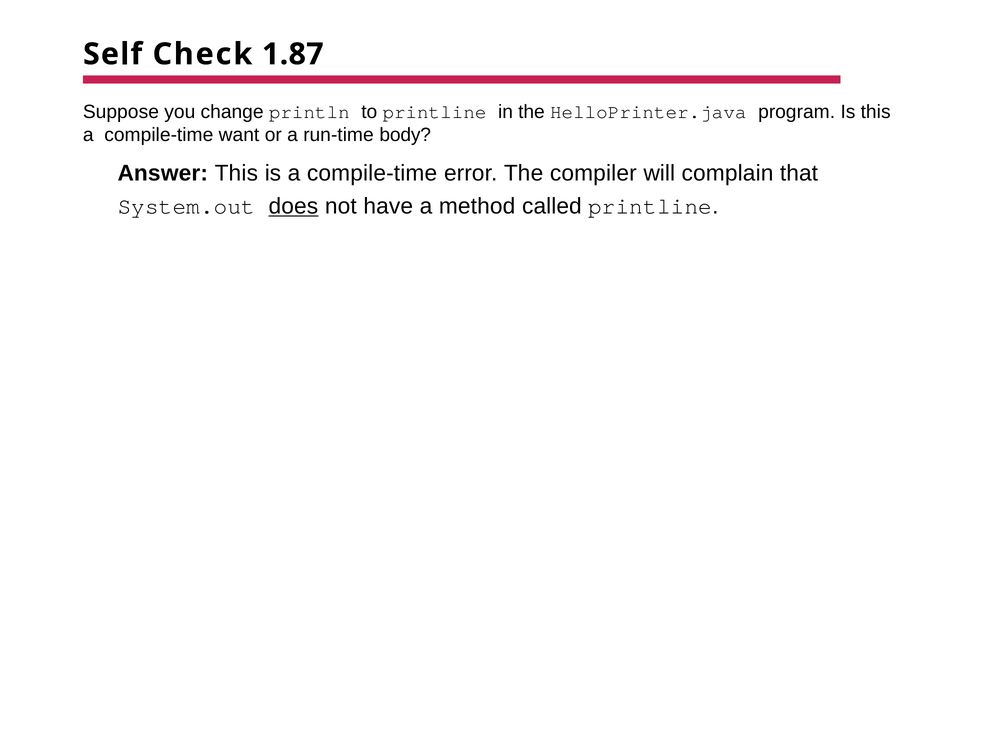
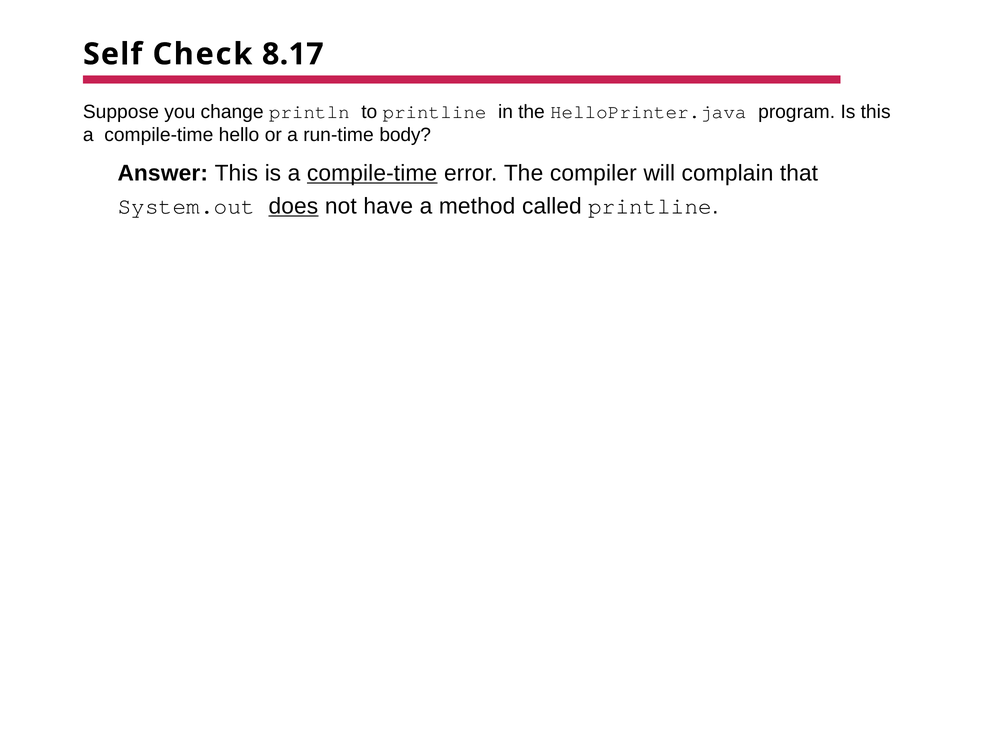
1.87: 1.87 -> 8.17 (293, 54)
want: want -> hello (239, 135)
compile-time underline: none -> present (372, 173)
